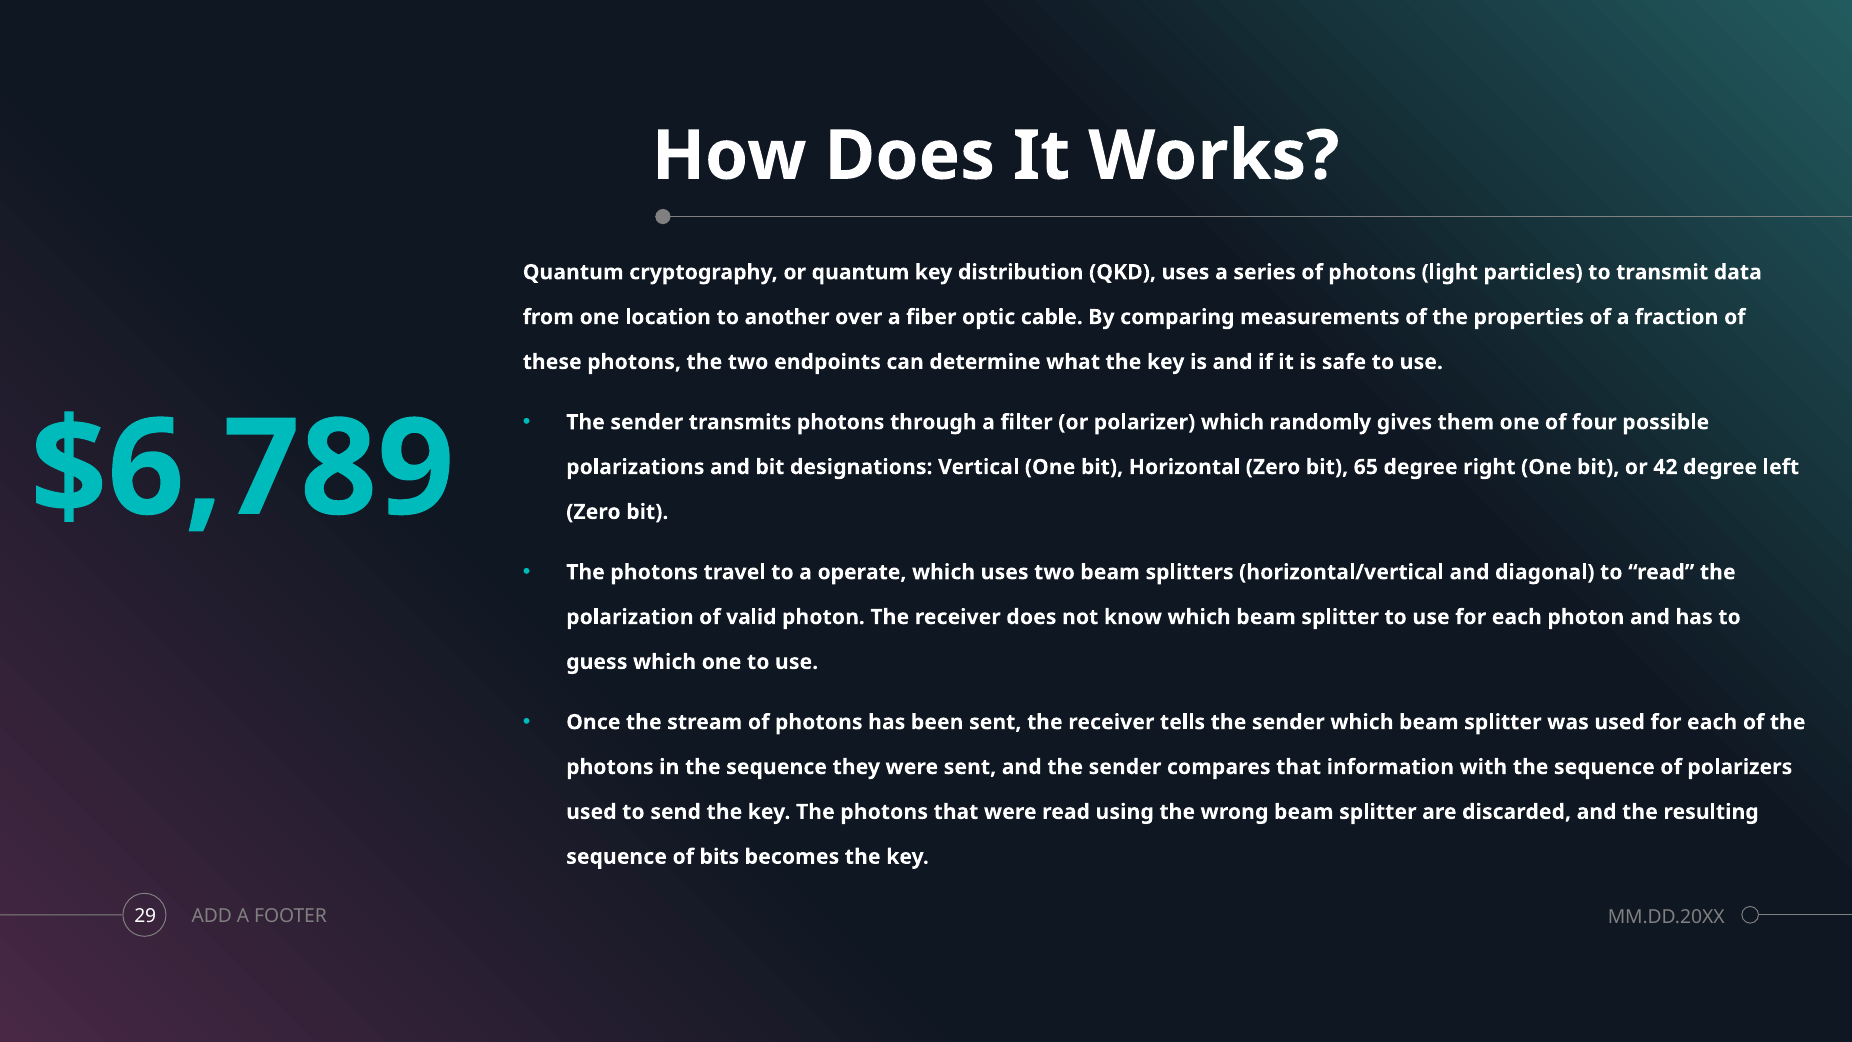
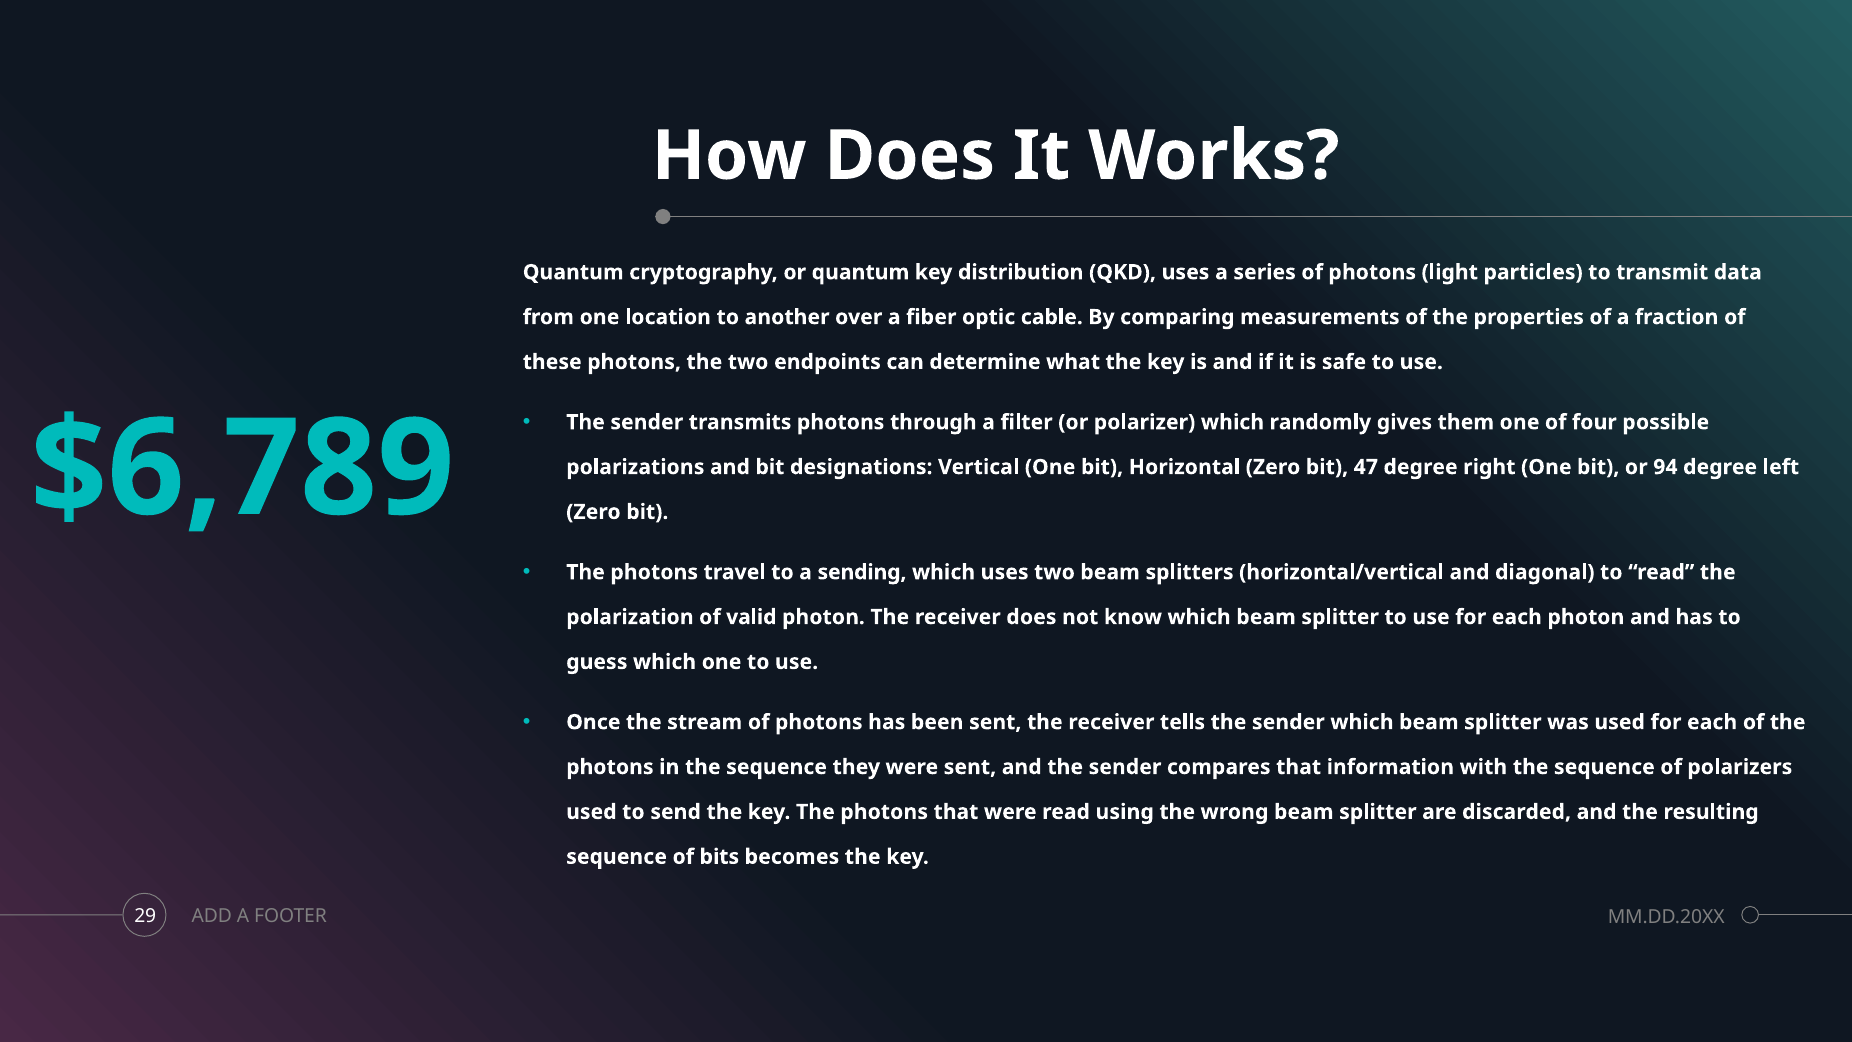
65: 65 -> 47 (1366, 467)
42: 42 -> 94 (1665, 467)
operate: operate -> sending (862, 572)
